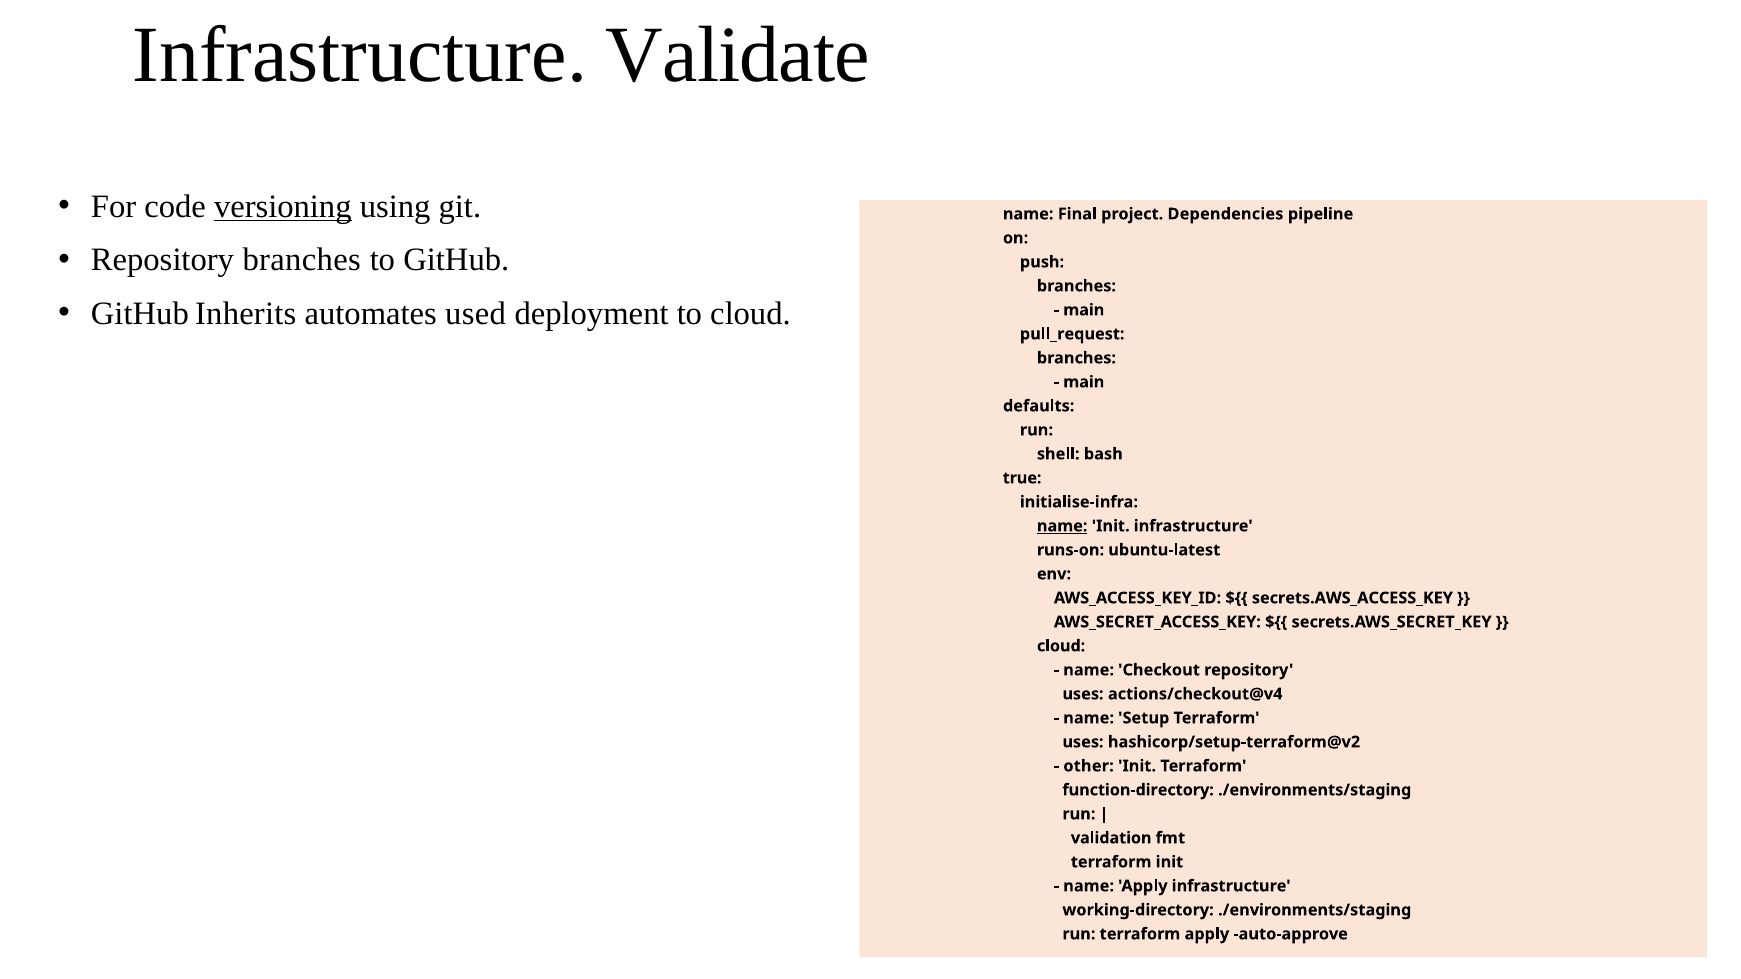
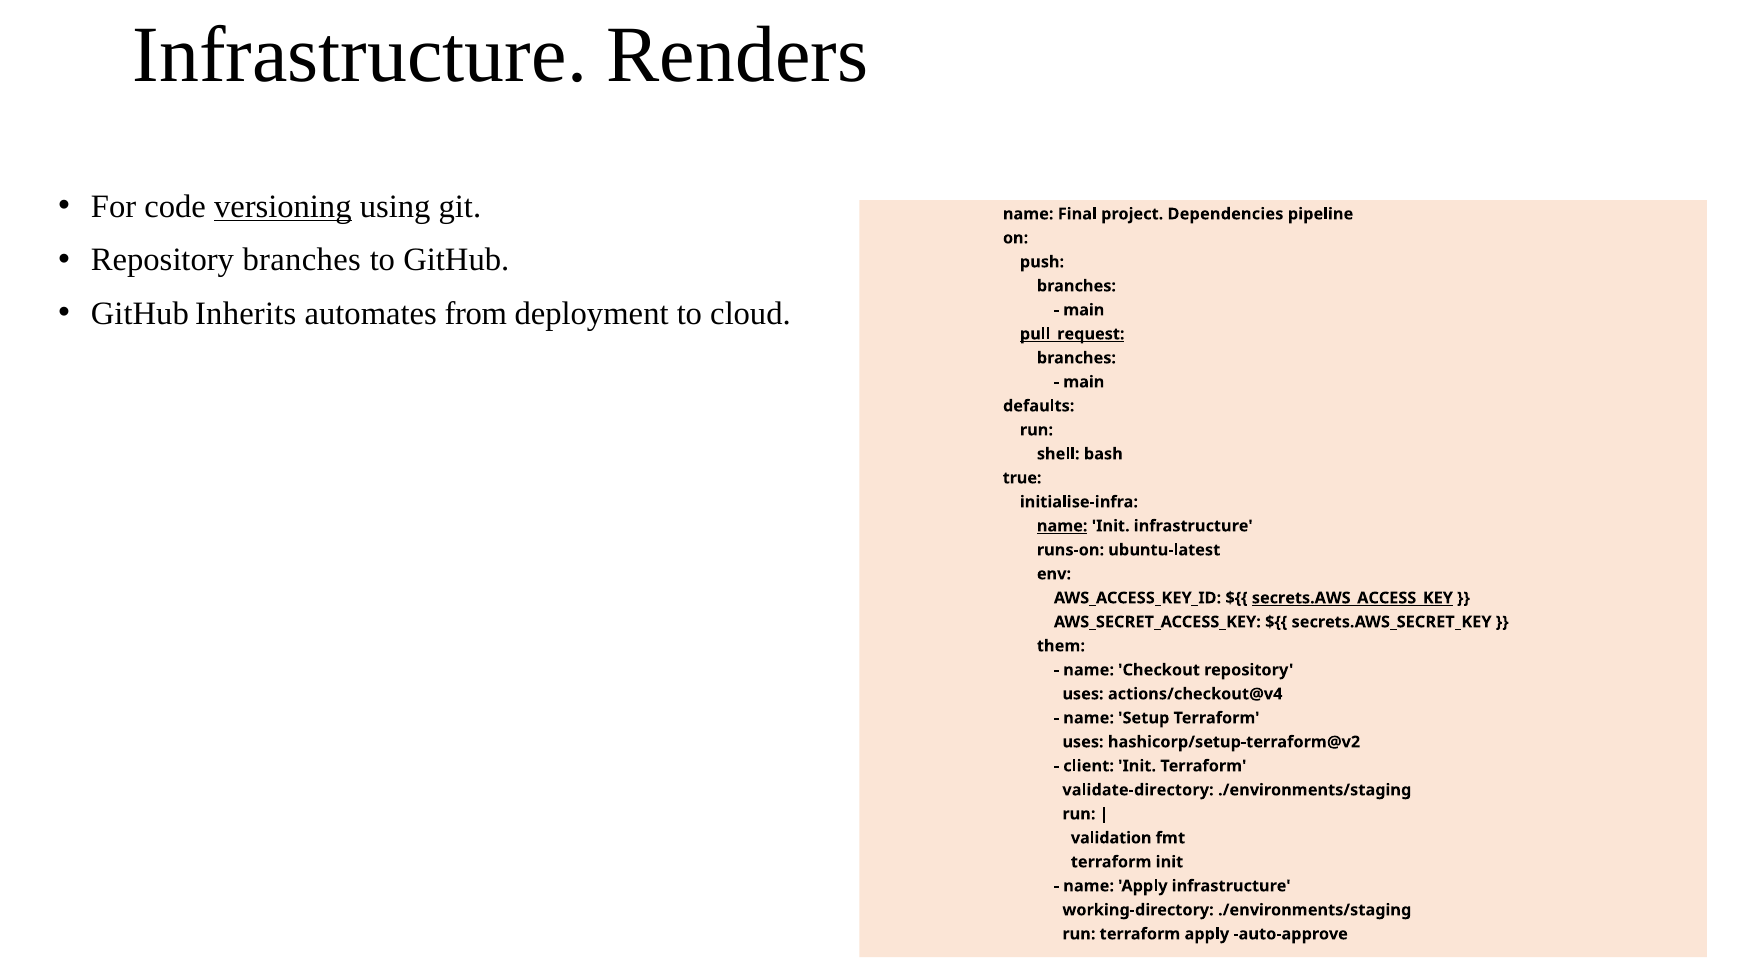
Validate: Validate -> Renders (737, 55)
used: used -> from (476, 313)
pull_request underline: none -> present (1072, 334)
secrets.AWS_ACCESS_KEY underline: none -> present (1352, 598)
cloud: cloud -> them (1061, 646)
other: other -> client (1089, 766)
function-directory: function-directory -> validate-directory (1138, 790)
